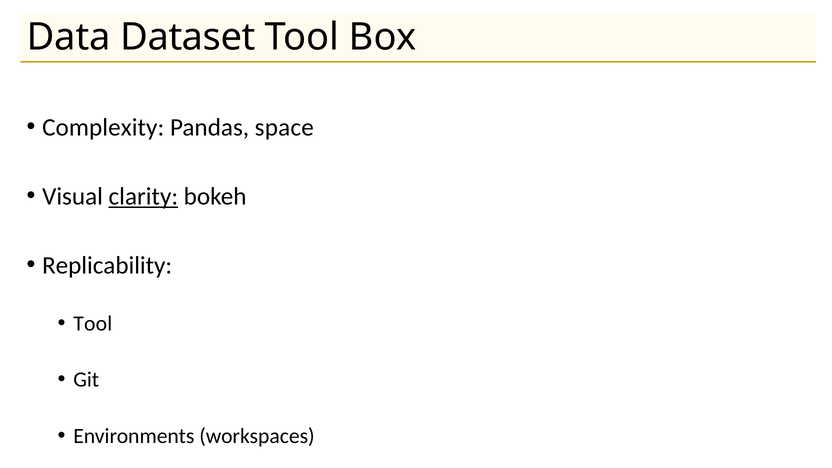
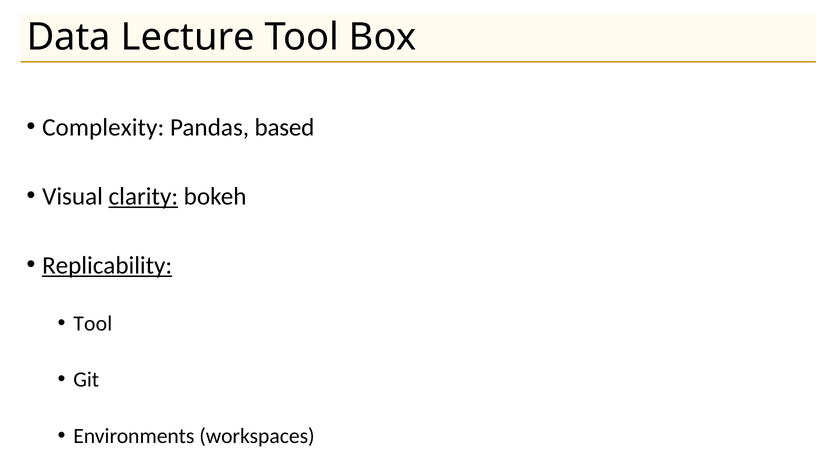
Dataset: Dataset -> Lecture (188, 37)
space: space -> based (284, 127)
Replicability underline: none -> present (107, 265)
